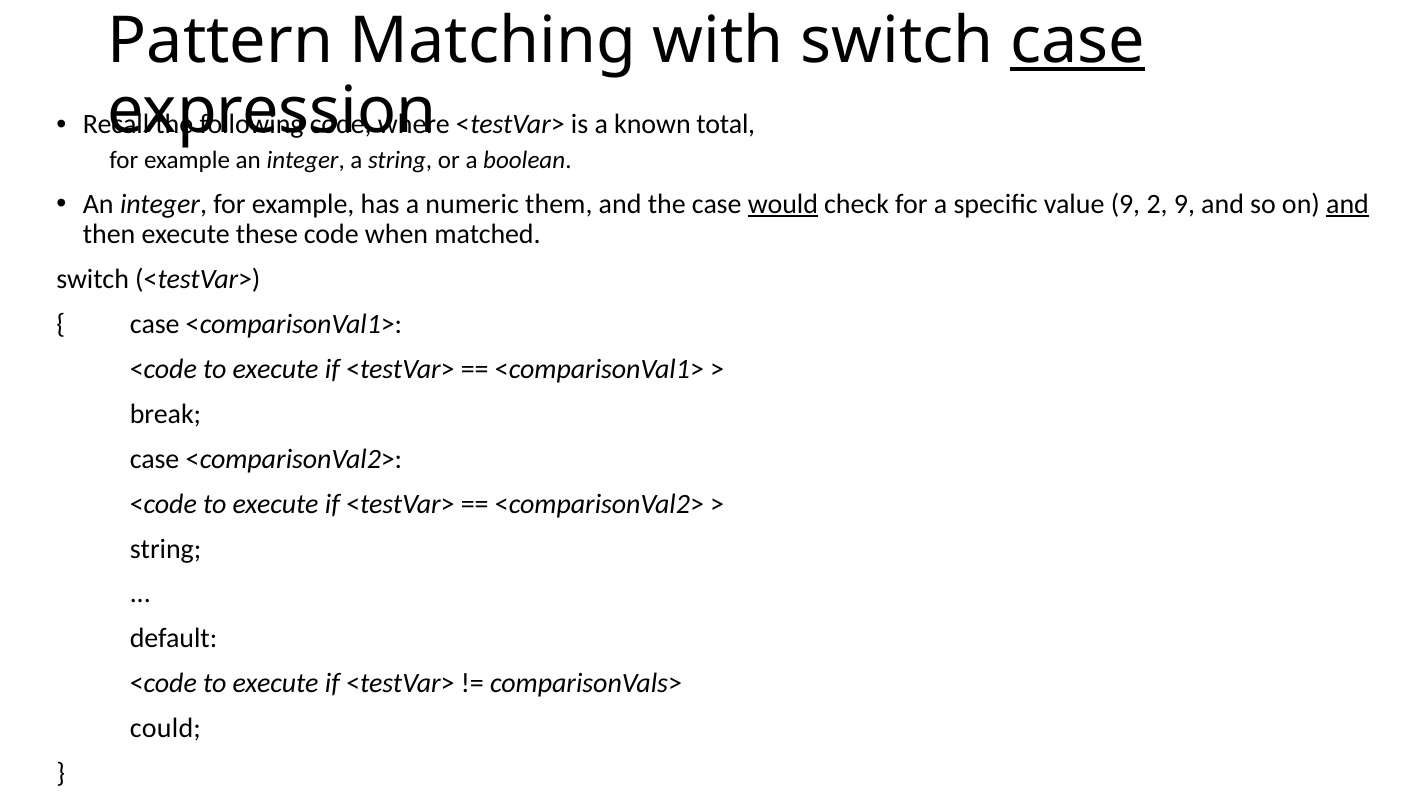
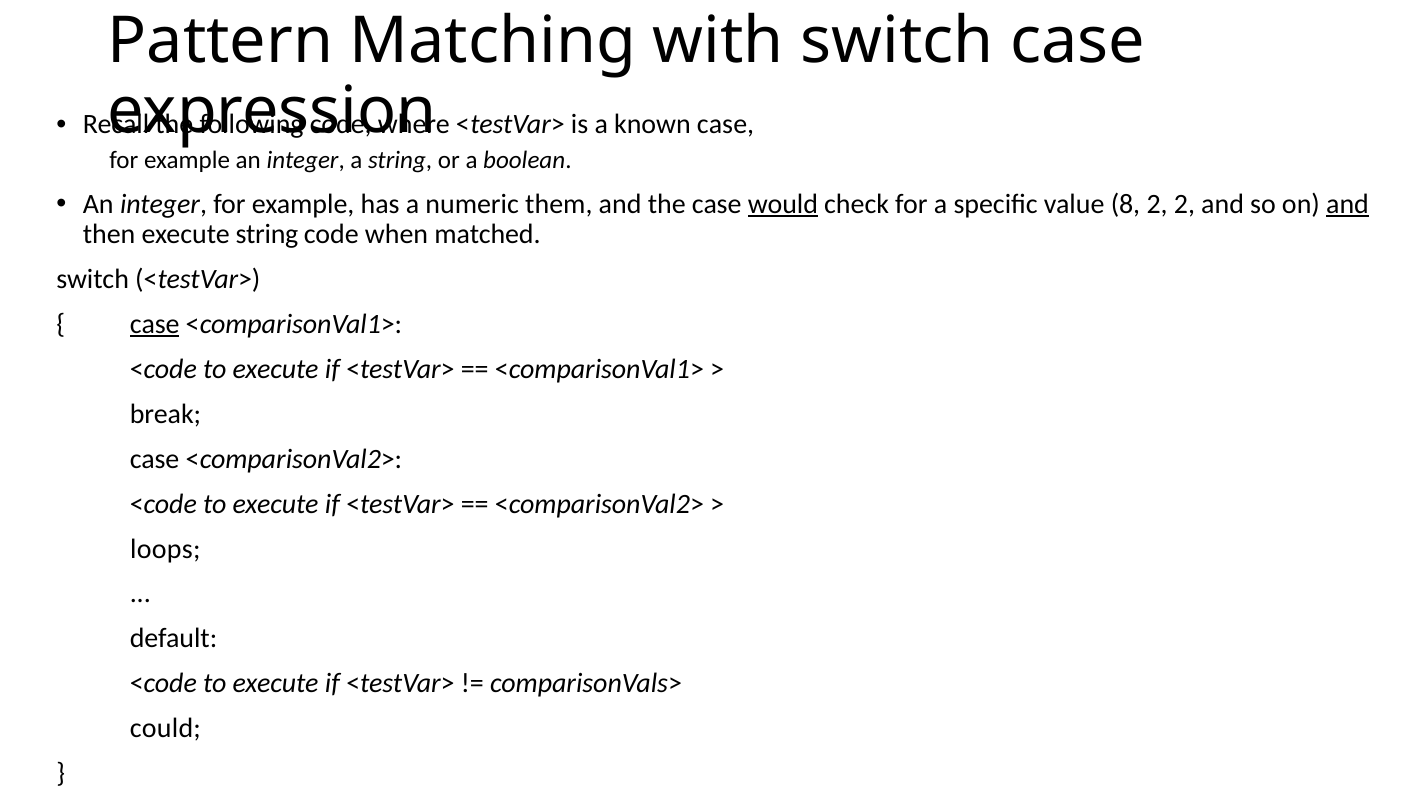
case underline: present -> none (1078, 41)
known total: total -> case (726, 125)
value 9: 9 -> 8 (1125, 204)
2 9: 9 -> 2 (1184, 204)
execute these: these -> string (267, 234)
case underline: none -> present (155, 324)
string: string -> loops (165, 549)
